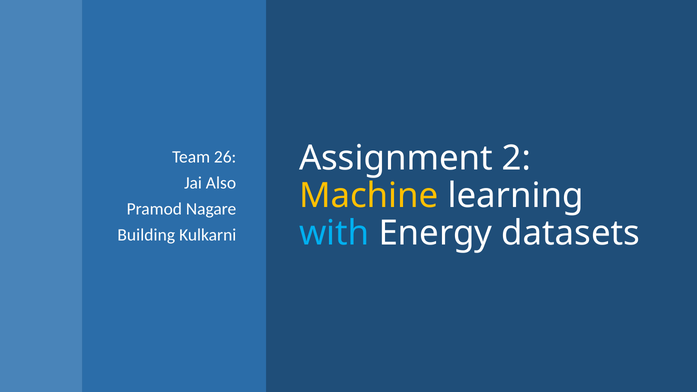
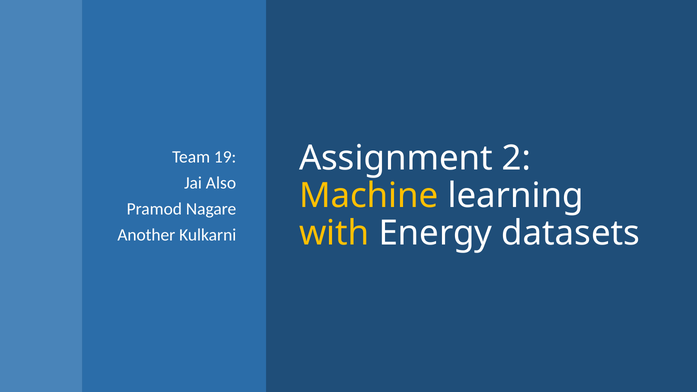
26: 26 -> 19 (225, 157)
with colour: light blue -> yellow (334, 233)
Building: Building -> Another (146, 235)
